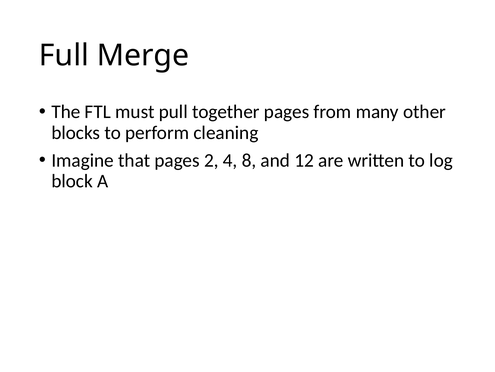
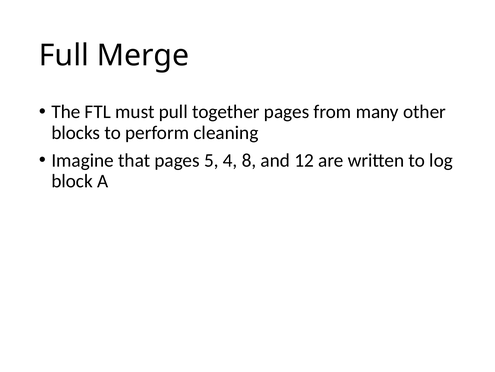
2: 2 -> 5 (211, 160)
